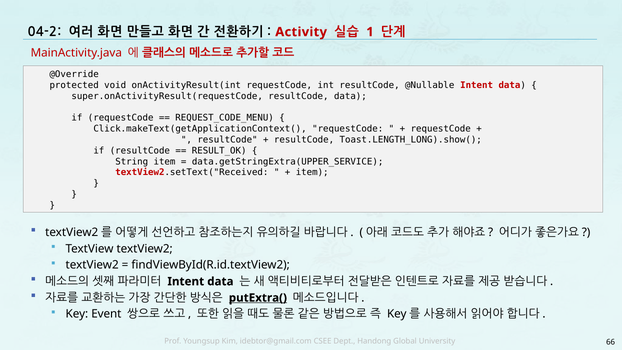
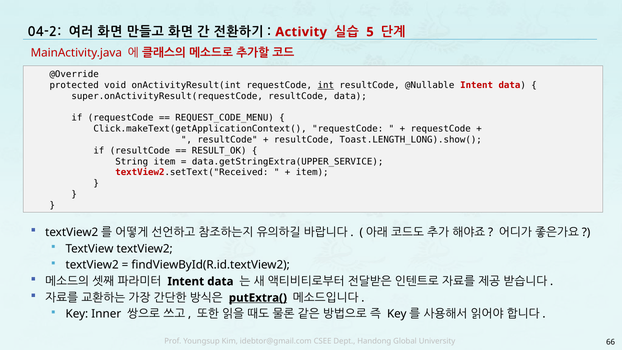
1: 1 -> 5 (370, 32)
int underline: none -> present (326, 85)
Event: Event -> Inner (106, 314)
